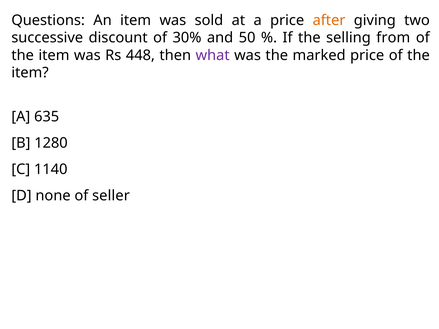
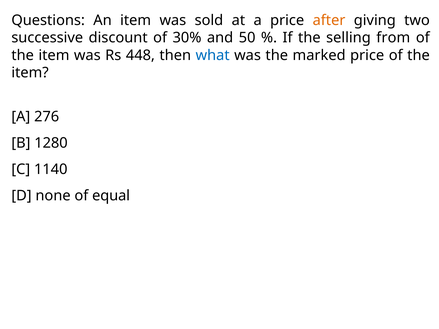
what colour: purple -> blue (213, 55)
635: 635 -> 276 (47, 117)
seller: seller -> equal (111, 196)
